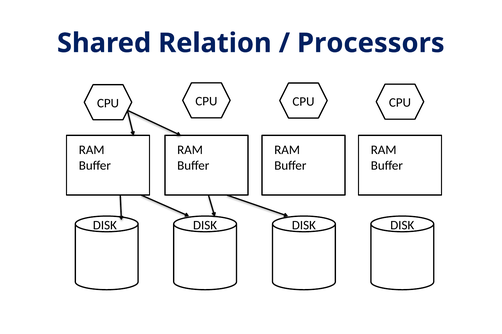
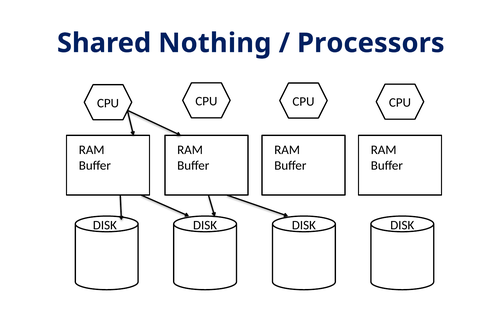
Relation: Relation -> Nothing (215, 43)
